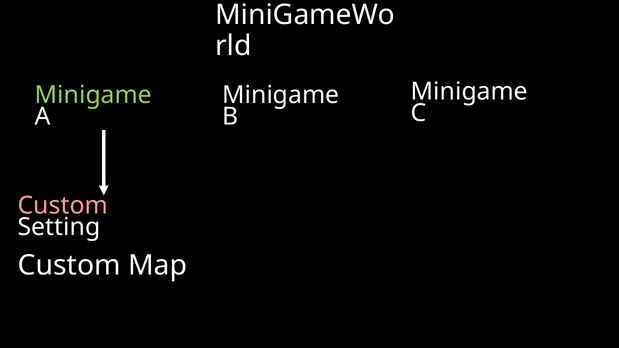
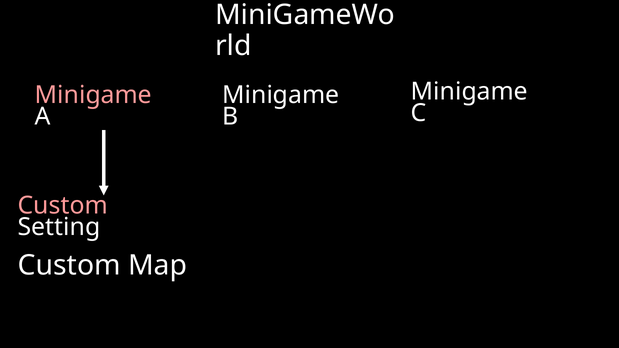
Minigame colour: light green -> pink (93, 95)
